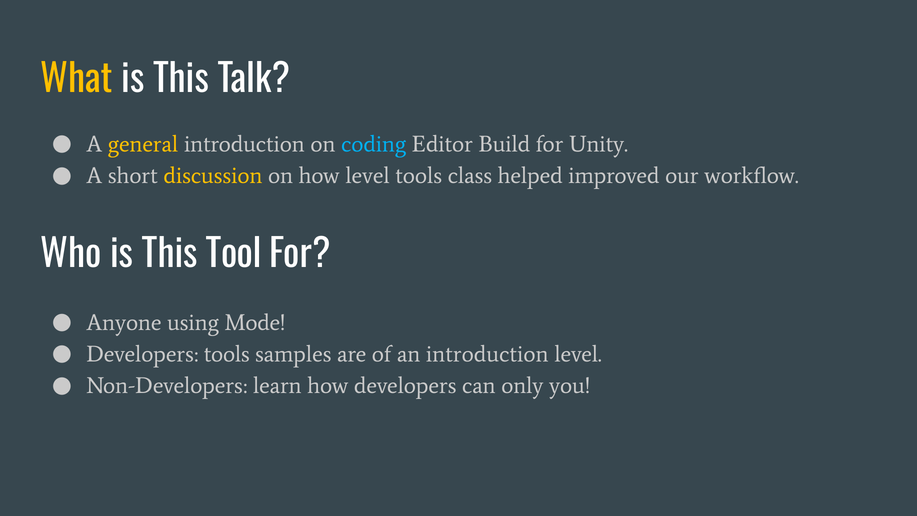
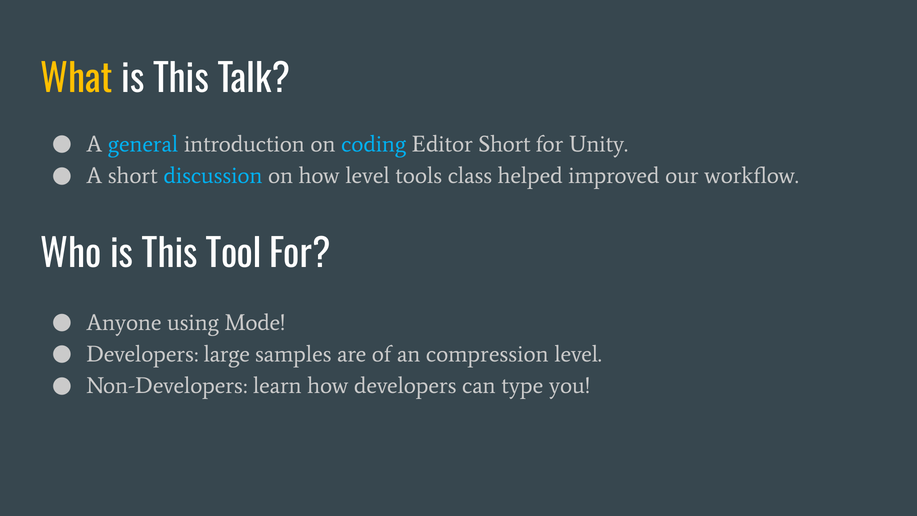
general colour: yellow -> light blue (143, 144)
Editor Build: Build -> Short (504, 144)
discussion colour: yellow -> light blue (213, 176)
Developers tools: tools -> large (227, 354)
an introduction: introduction -> compression (487, 354)
only: only -> type (522, 386)
